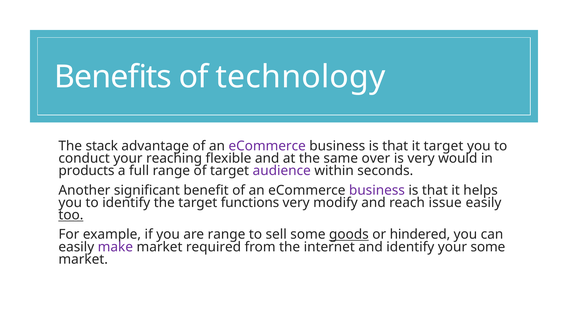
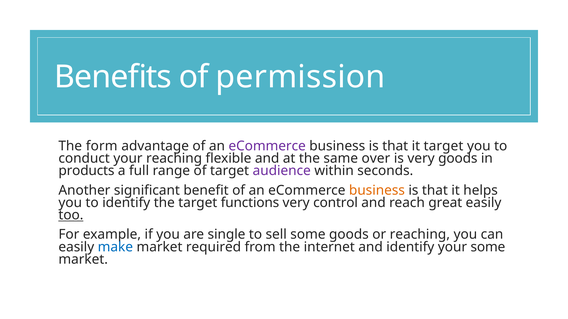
technology: technology -> permission (300, 77)
stack: stack -> form (102, 146)
very would: would -> goods (458, 159)
business colour: purple -> orange (377, 190)
modify: modify -> control (336, 203)
issue: issue -> great (445, 203)
are range: range -> single (227, 235)
goods underline: present -> none (349, 235)
or hindered: hindered -> reaching (420, 235)
make colour: purple -> blue (115, 247)
